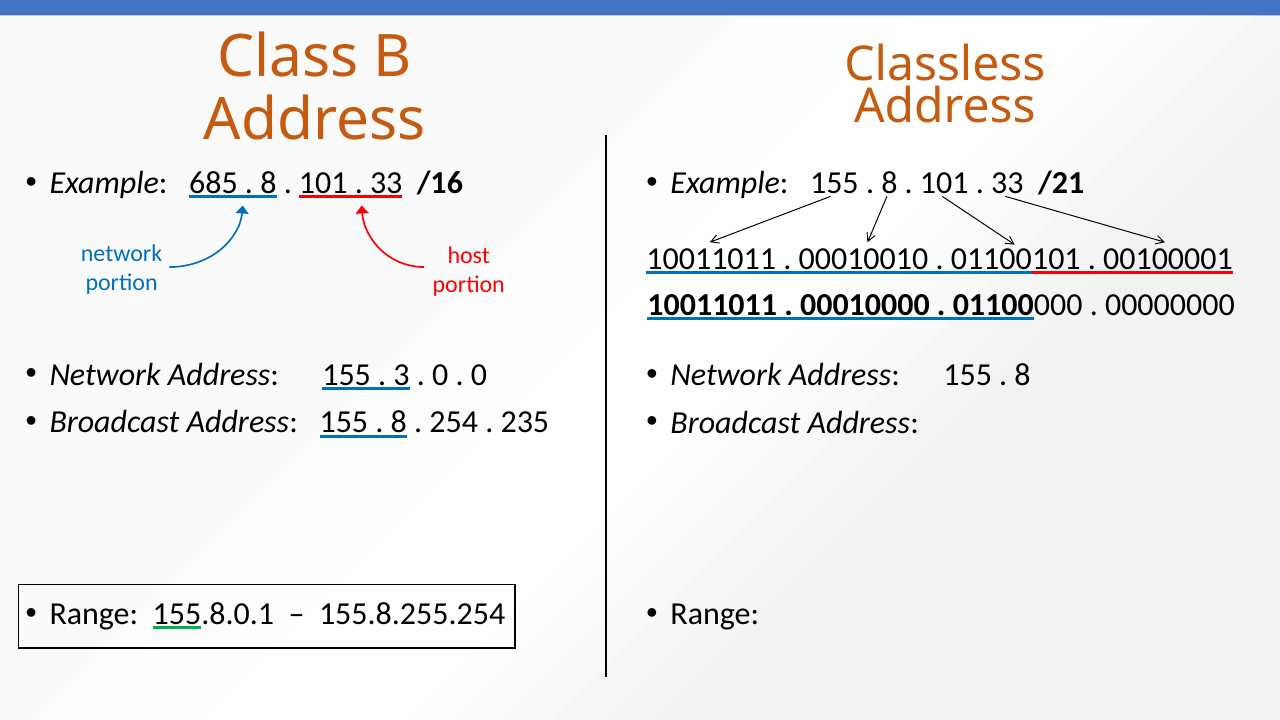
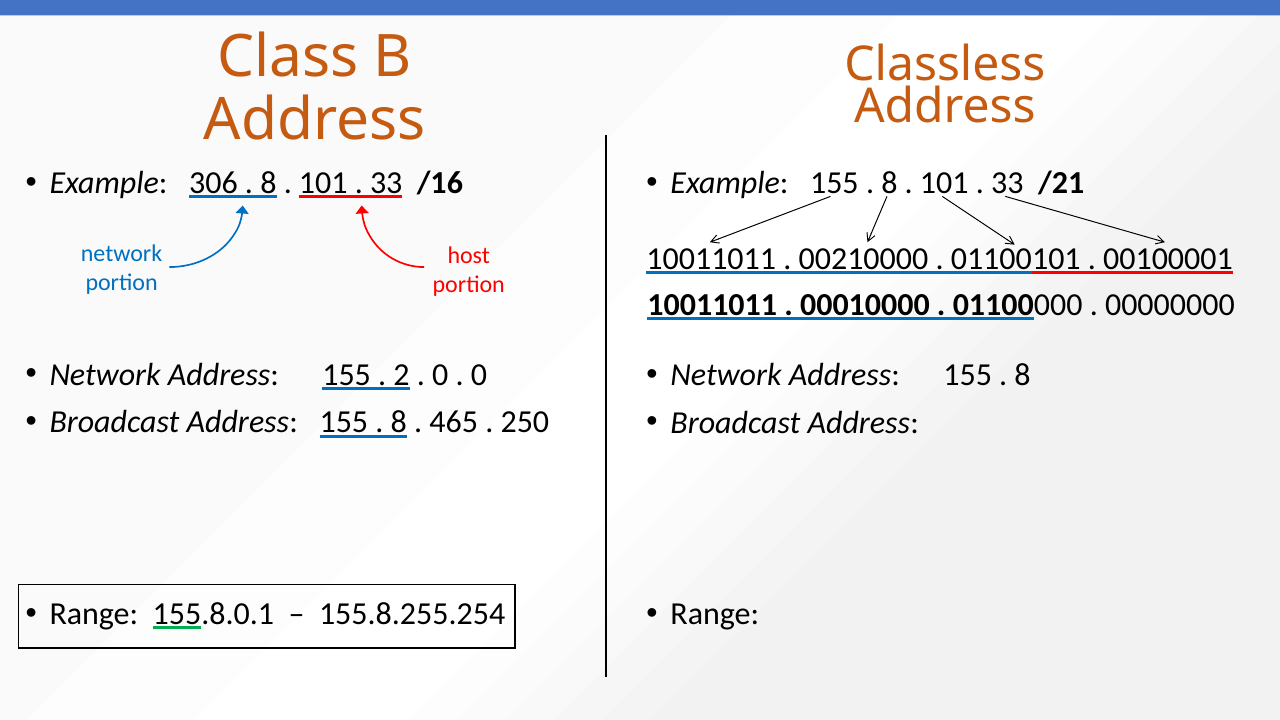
685: 685 -> 306 (213, 183)
00010010: 00010010 -> 00210000 (863, 259)
3: 3 -> 2 (402, 374)
254: 254 -> 465 (454, 422)
235: 235 -> 250 (525, 422)
